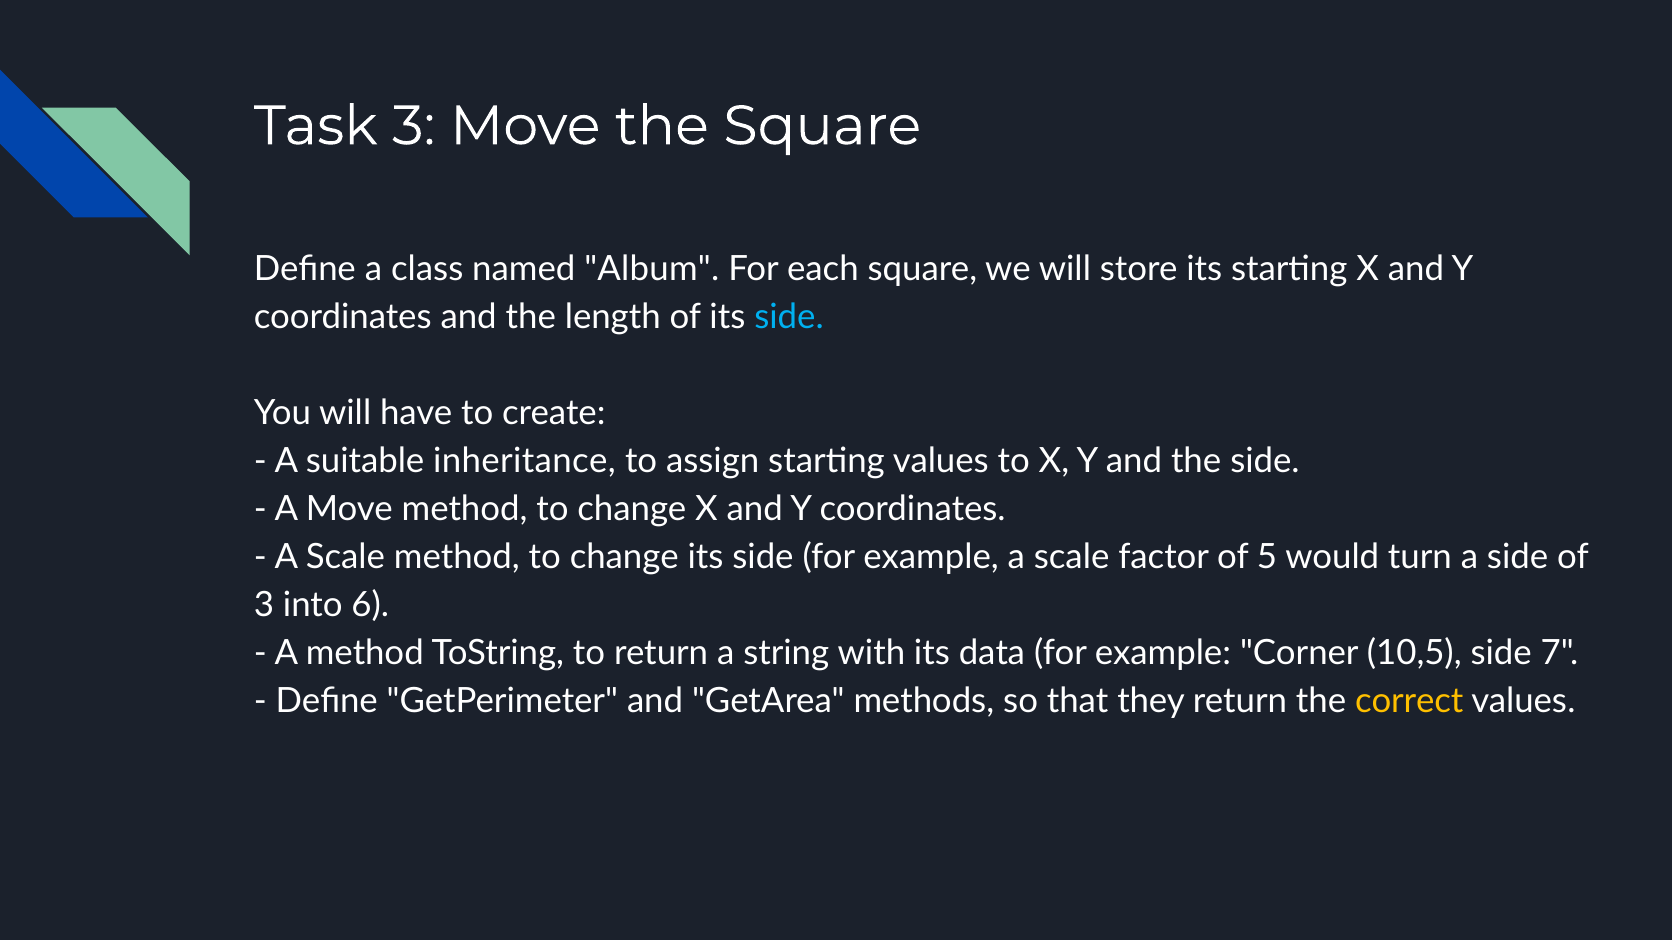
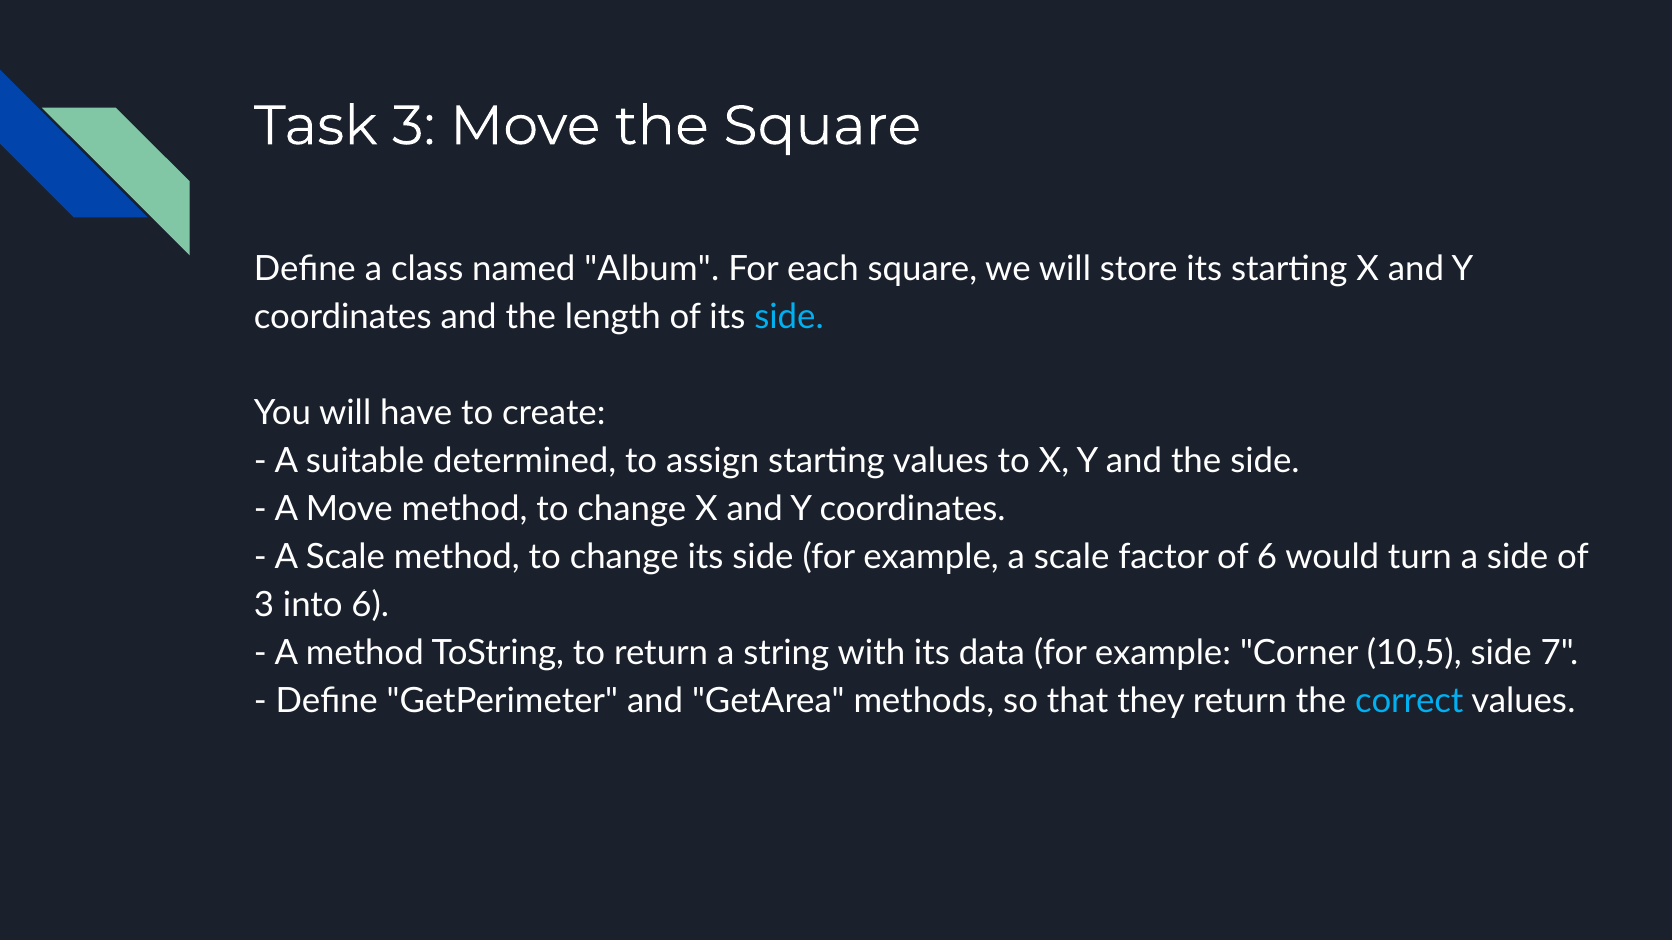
inheritance: inheritance -> determined (525, 461)
of 5: 5 -> 6 (1267, 557)
correct colour: yellow -> light blue (1409, 701)
